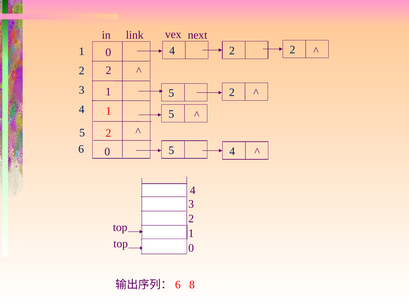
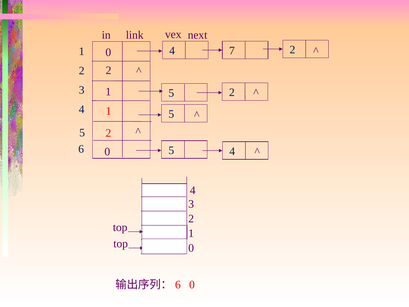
4 2: 2 -> 7 (232, 51)
8: 8 -> 0 (192, 285)
